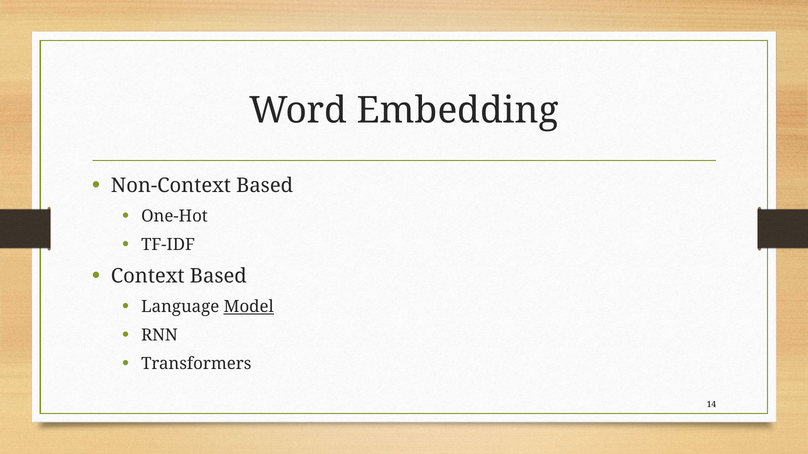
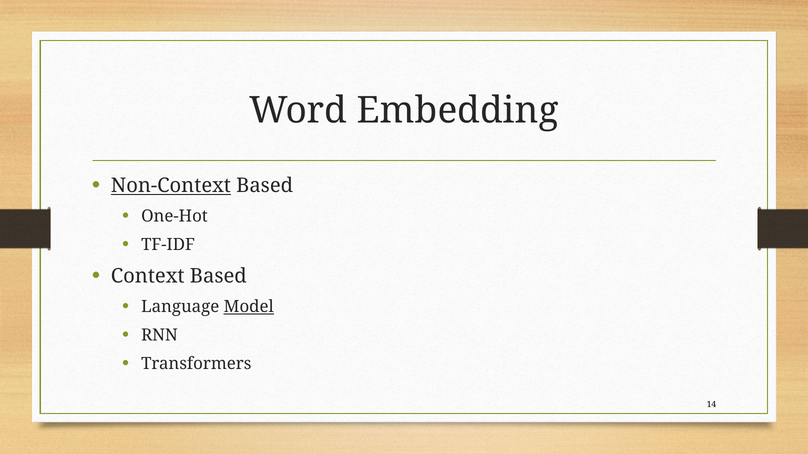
Non-Context underline: none -> present (171, 186)
